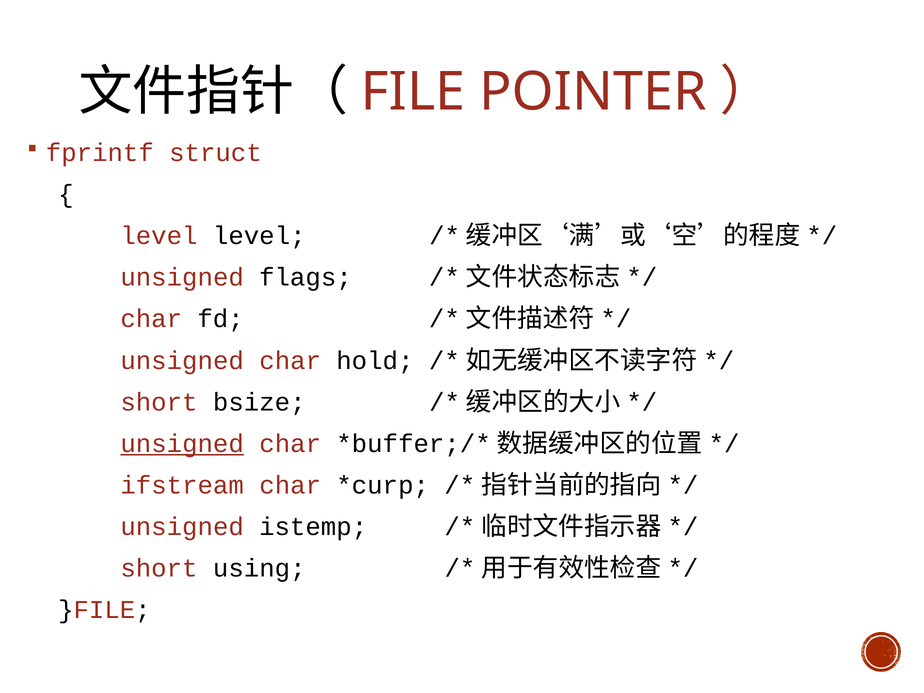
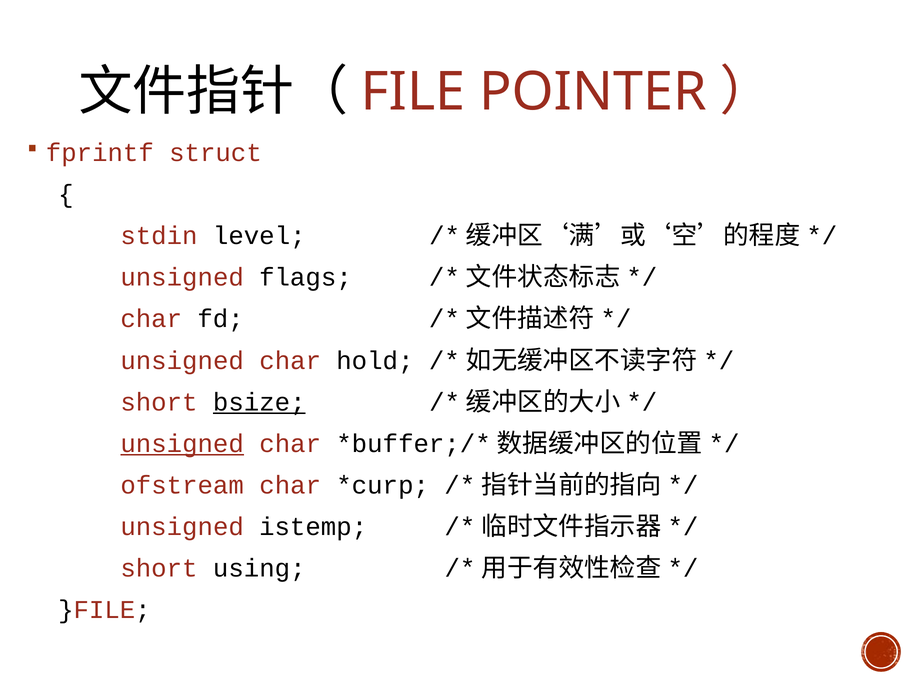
level: level -> stdin (159, 236)
bsize underline: none -> present (259, 402)
ifstream: ifstream -> ofstream (182, 485)
